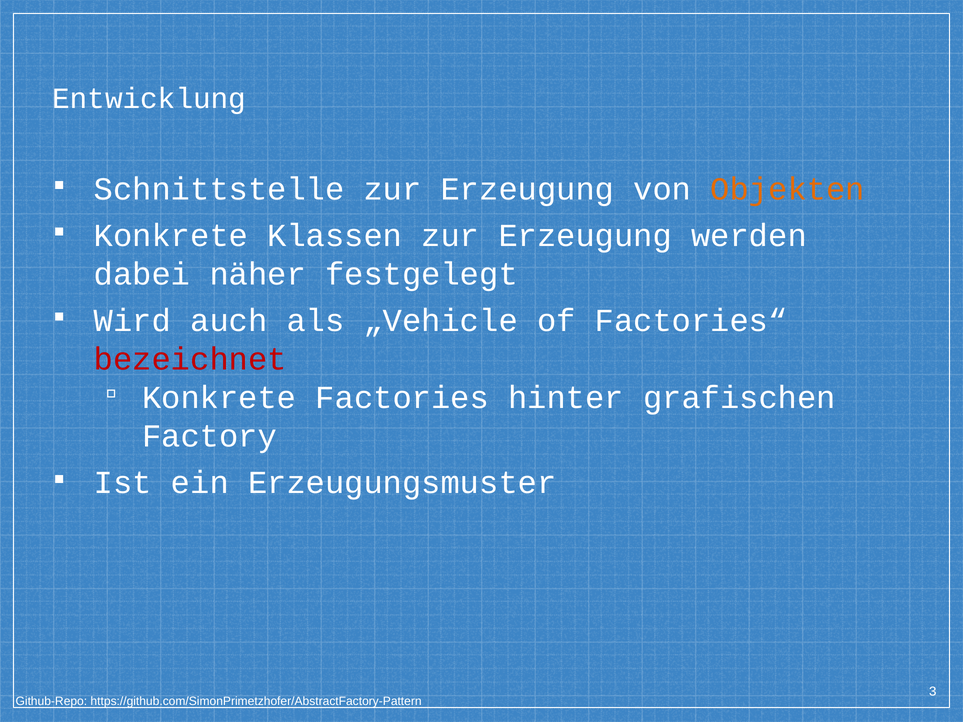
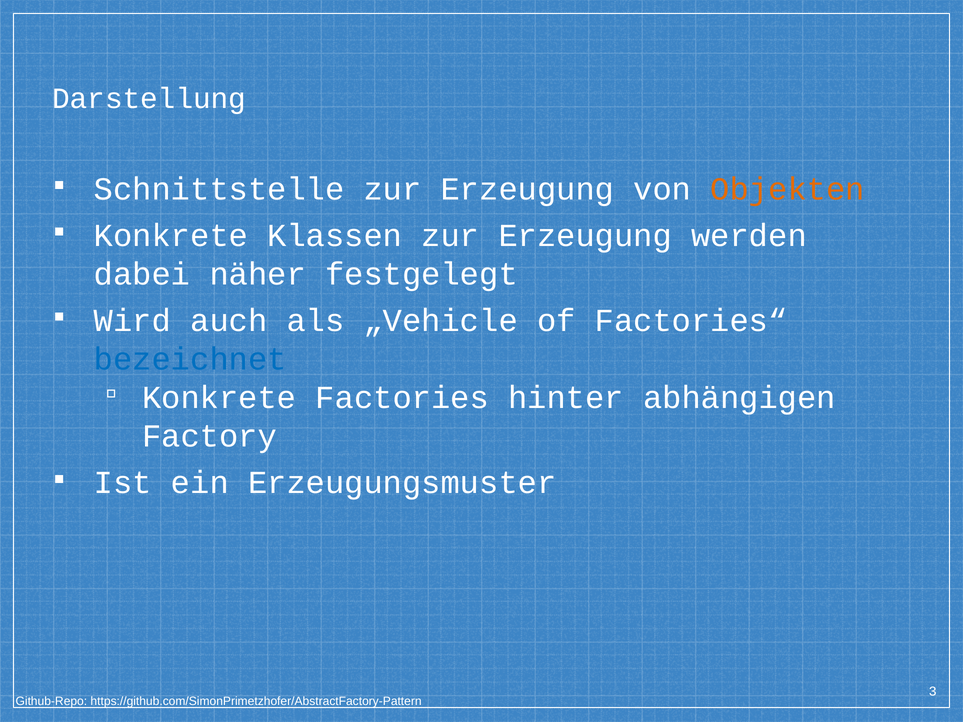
Entwicklung: Entwicklung -> Darstellung (149, 99)
bezeichnet colour: red -> blue (190, 359)
grafischen: grafischen -> abhängigen (739, 398)
